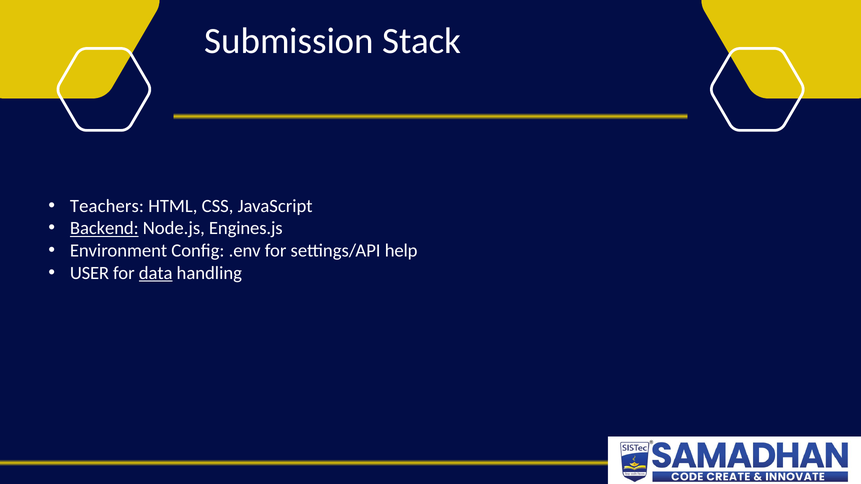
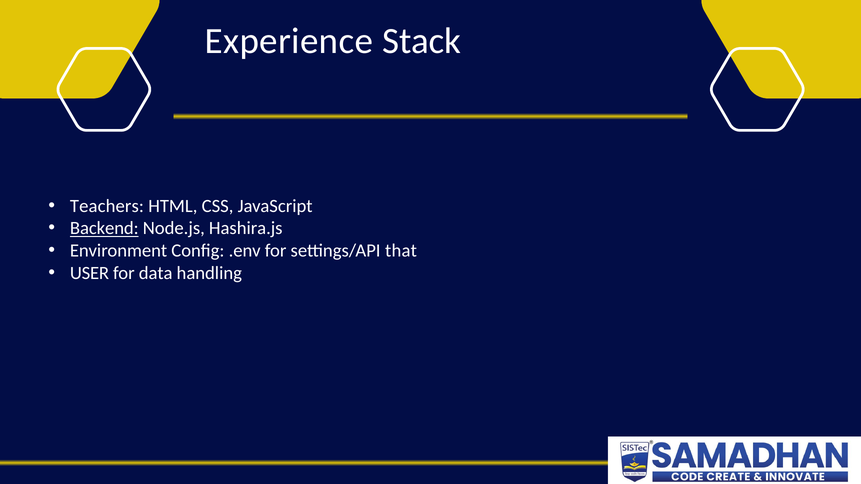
Submission: Submission -> Experience (289, 41)
Engines.js: Engines.js -> Hashira.js (246, 228)
help: help -> that (401, 251)
data underline: present -> none (156, 273)
